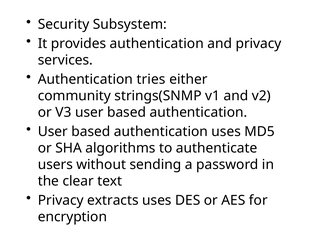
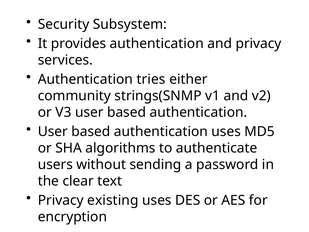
extracts: extracts -> existing (113, 200)
